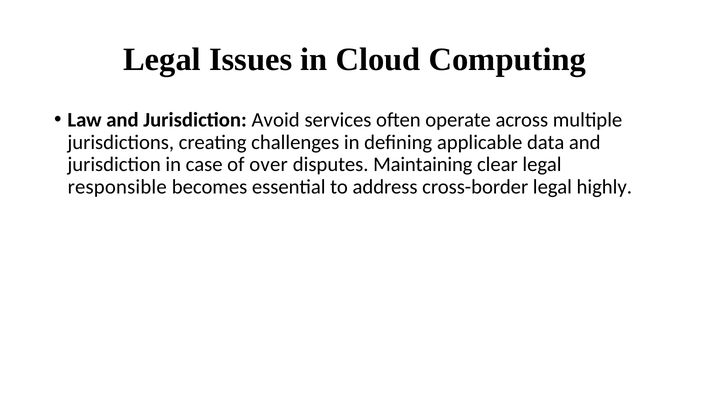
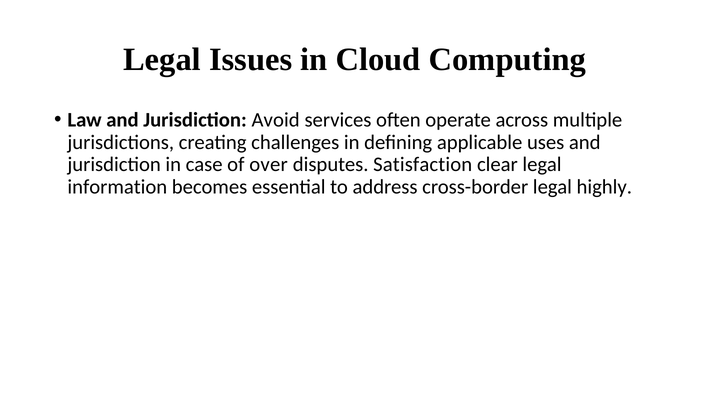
data: data -> uses (546, 142)
Maintaining: Maintaining -> Satisfaction (423, 165)
responsible: responsible -> information (117, 187)
